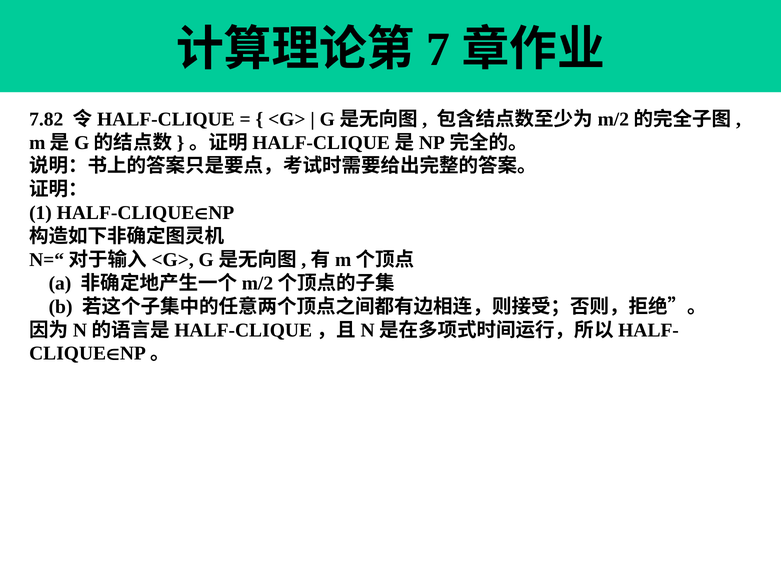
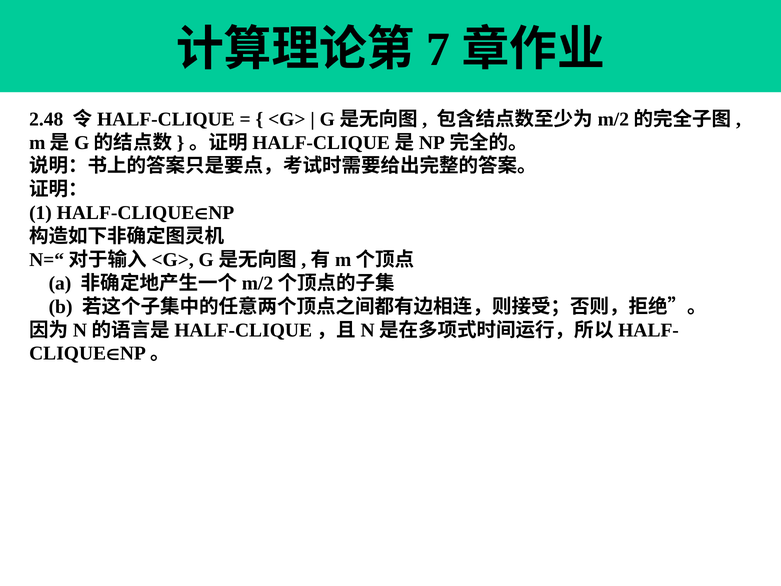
7.82: 7.82 -> 2.48 (46, 119)
